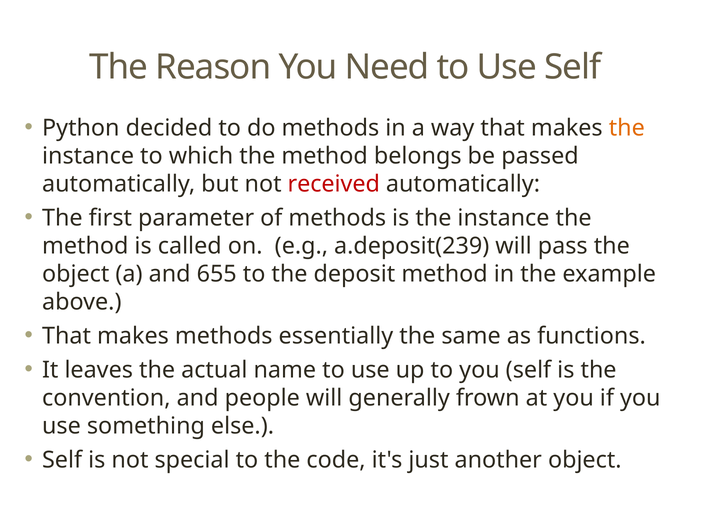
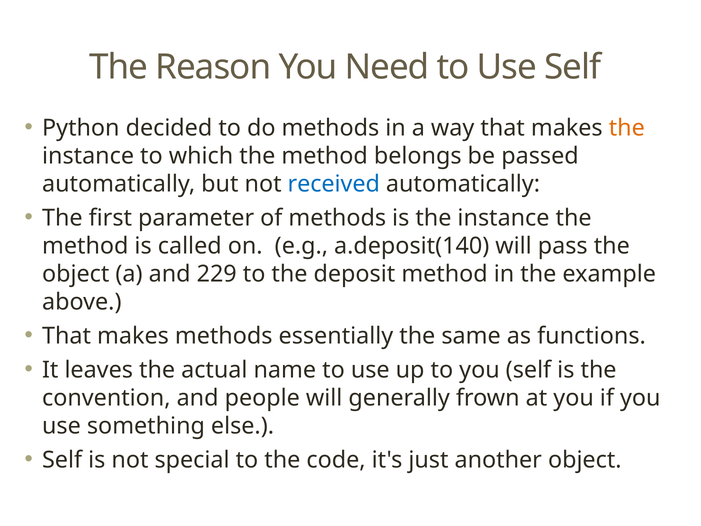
received colour: red -> blue (334, 184)
a.deposit(239: a.deposit(239 -> a.deposit(140 (412, 246)
655: 655 -> 229 (217, 274)
